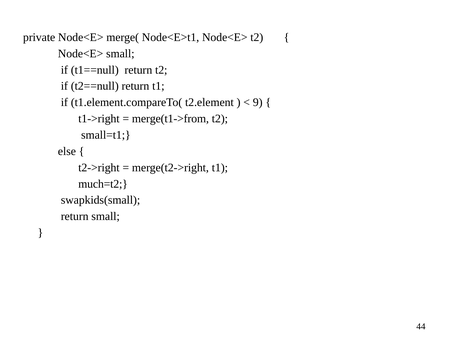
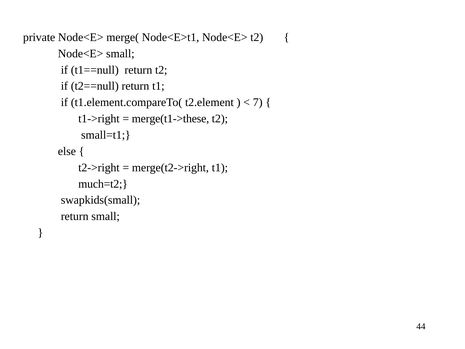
9: 9 -> 7 (258, 102)
merge(t1->from: merge(t1->from -> merge(t1->these (171, 119)
